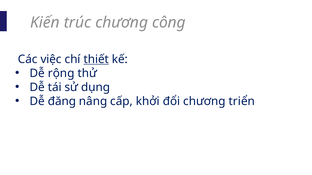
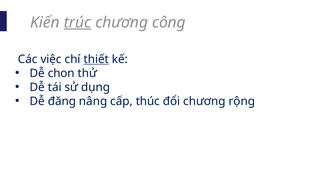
trúc underline: none -> present (77, 22)
rộng: rộng -> chon (61, 73)
khởi: khởi -> thúc (148, 102)
triển: triển -> rộng (242, 102)
